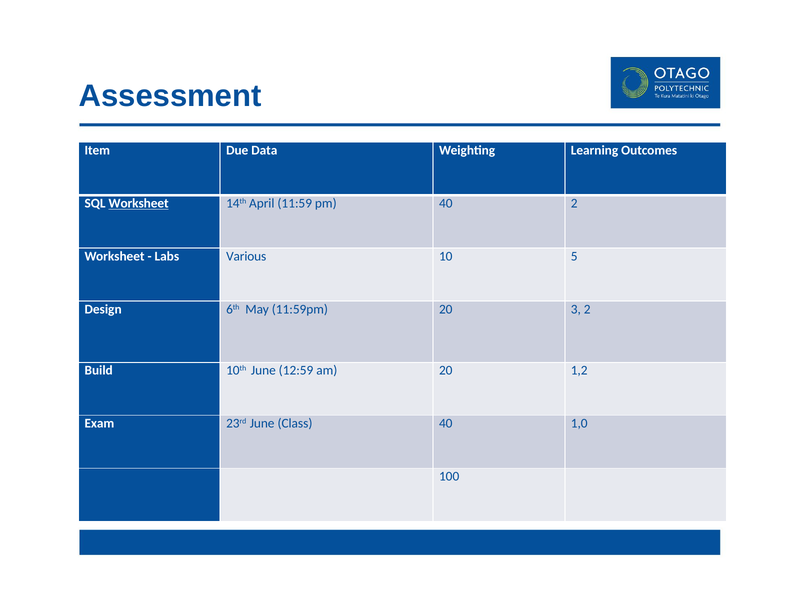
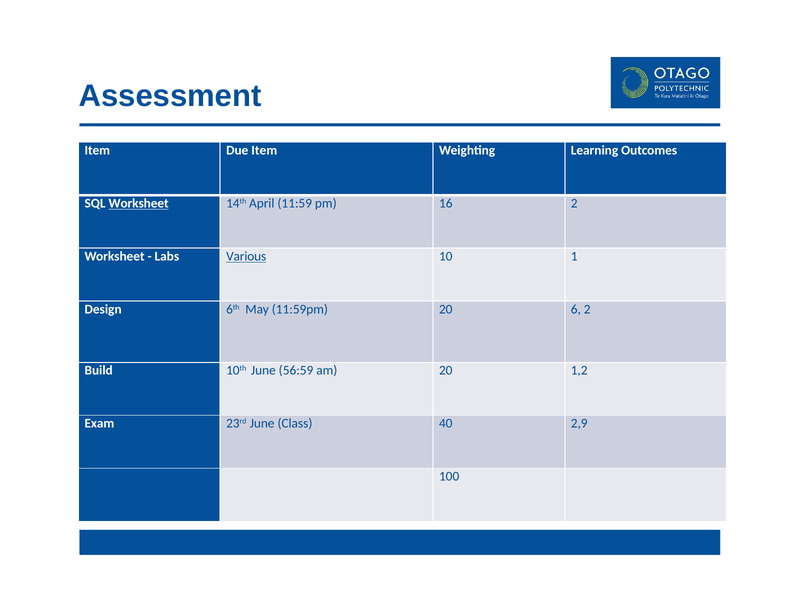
Due Data: Data -> Item (264, 151)
pm 40: 40 -> 16 (446, 204)
Various underline: none -> present (246, 257)
5: 5 -> 1 (574, 257)
3: 3 -> 6 (576, 310)
12:59: 12:59 -> 56:59 (296, 371)
1,0: 1,0 -> 2,9 (579, 424)
